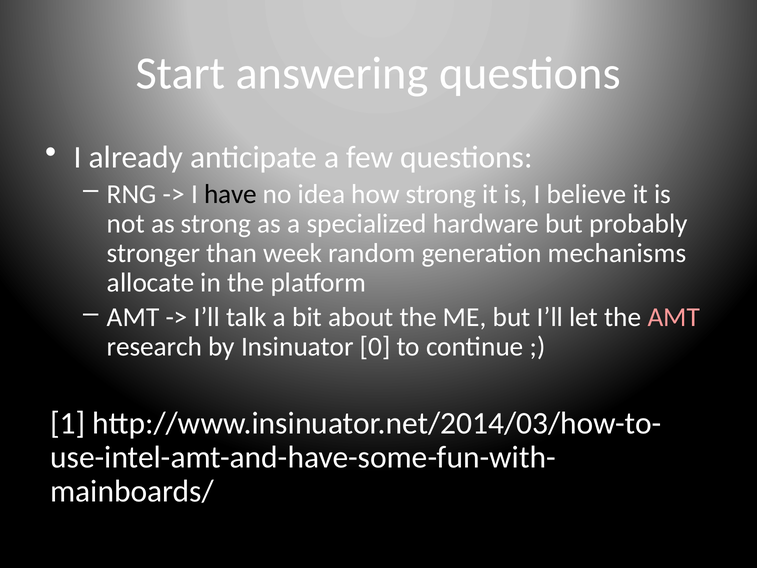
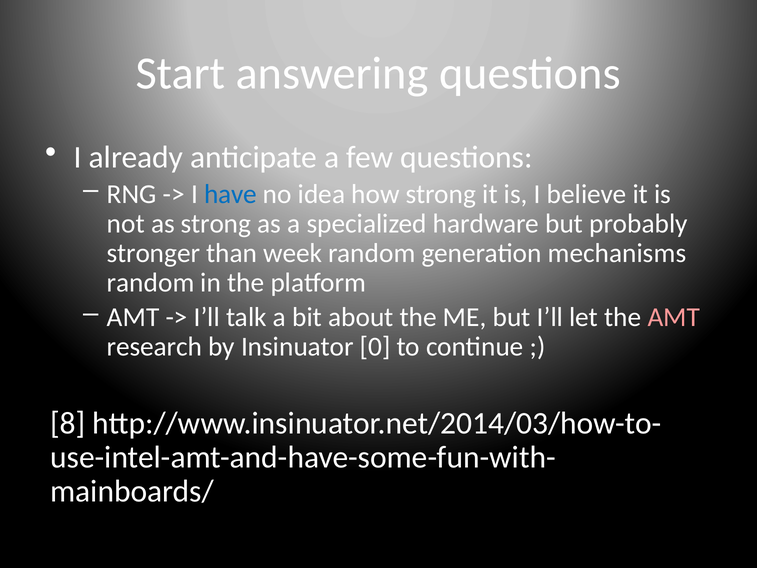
have colour: black -> blue (230, 194)
allocate: allocate -> random (151, 282)
1: 1 -> 8 (68, 423)
